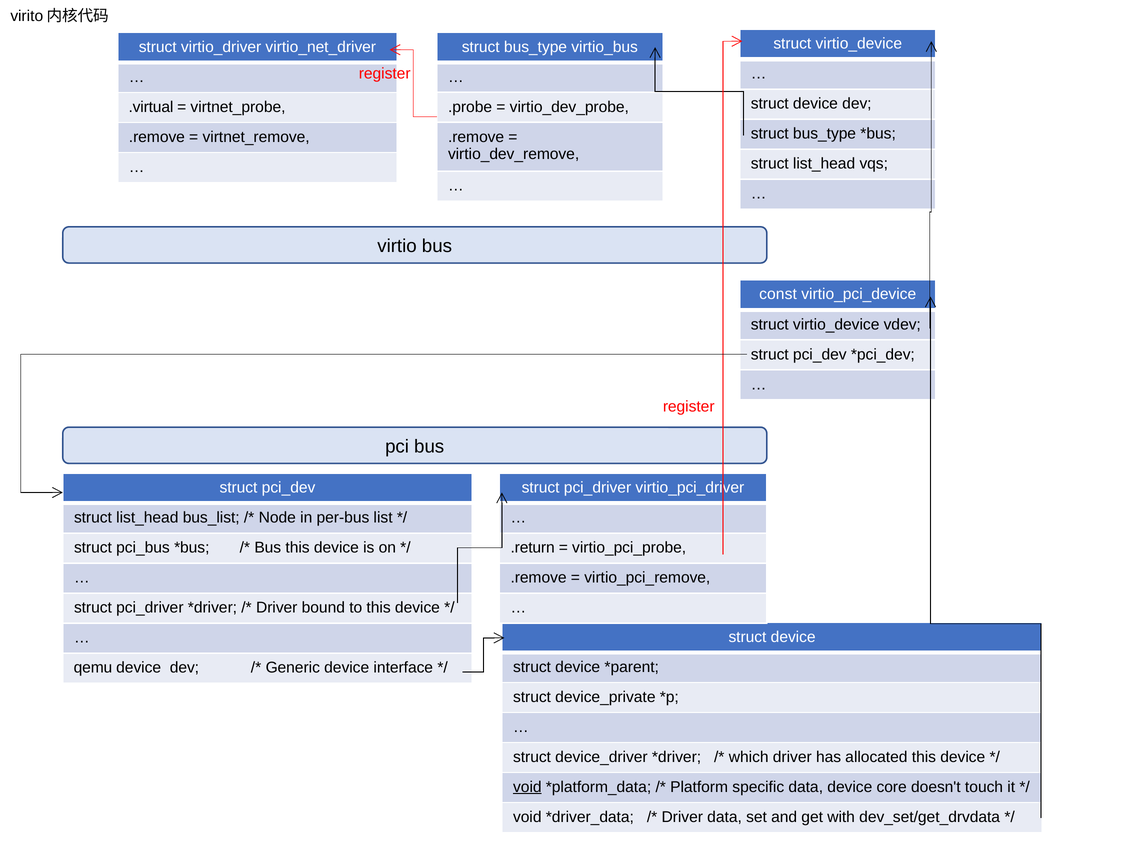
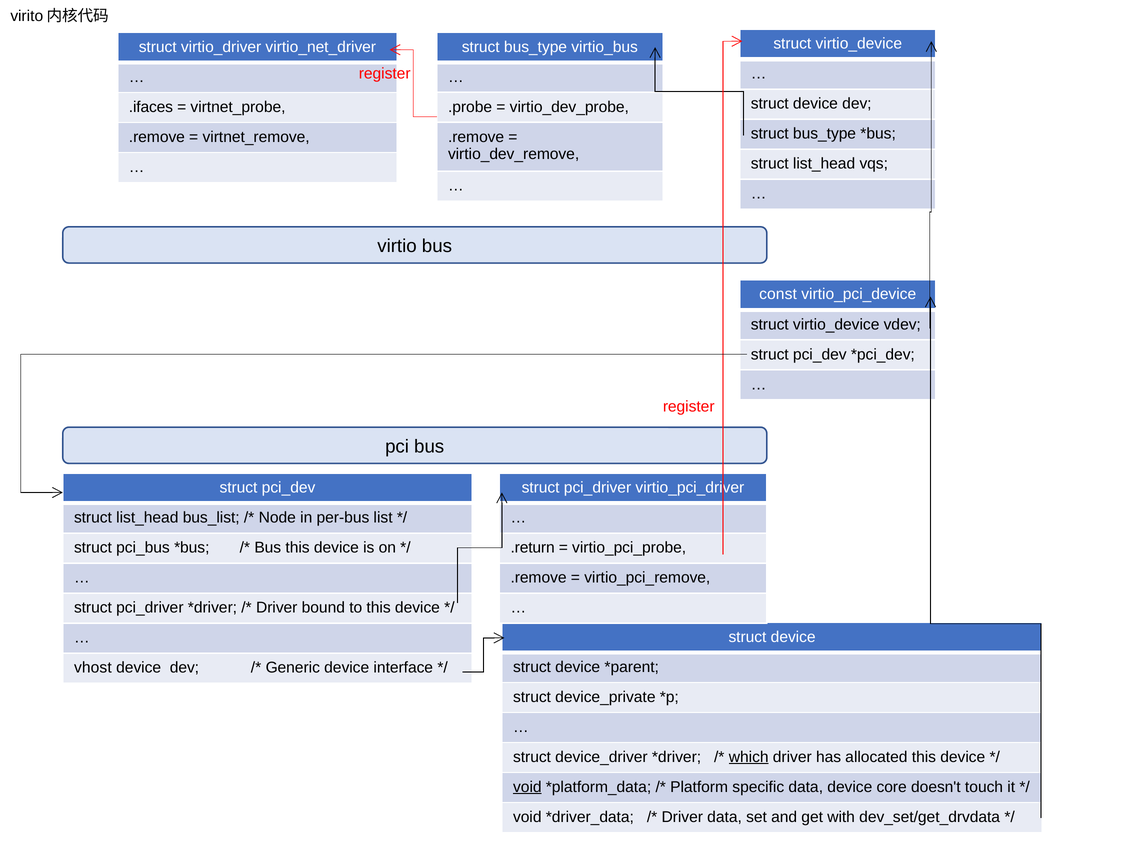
.virtual: .virtual -> .ifaces (151, 107)
qemu: qemu -> vhost (93, 668)
which underline: none -> present (749, 757)
